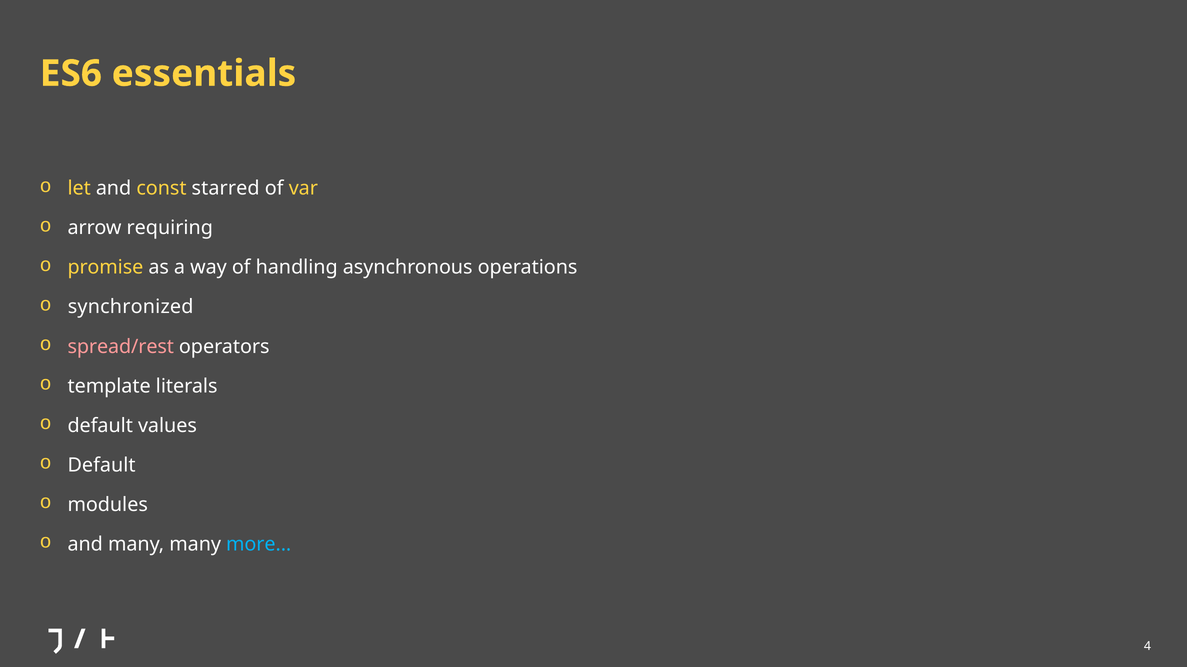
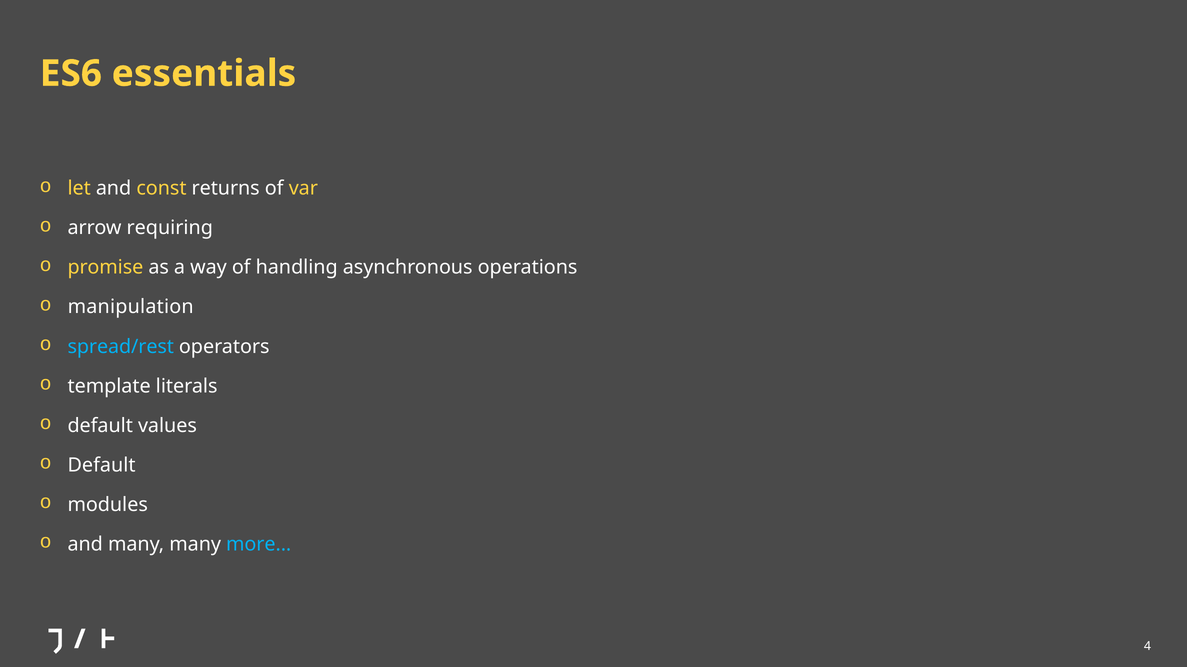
starred: starred -> returns (226, 189)
synchronized: synchronized -> manipulation (131, 307)
spread/rest colour: pink -> light blue (121, 347)
